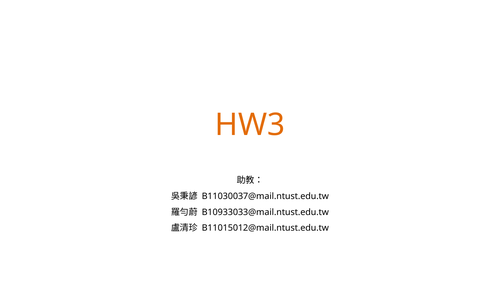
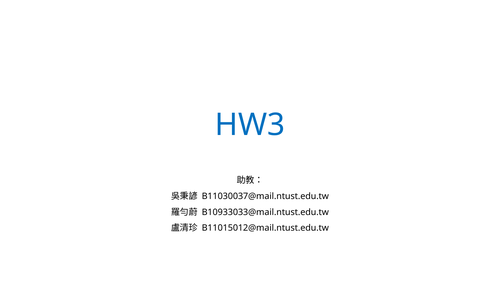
HW3 colour: orange -> blue (250, 125)
